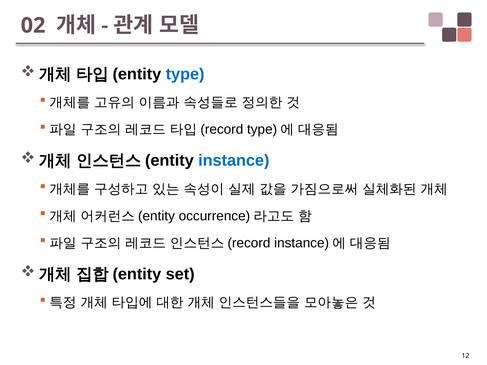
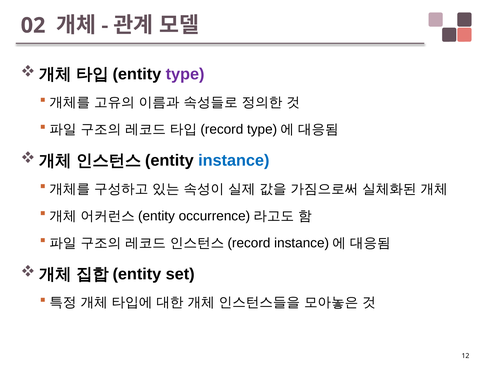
type colour: blue -> purple (185, 74)
